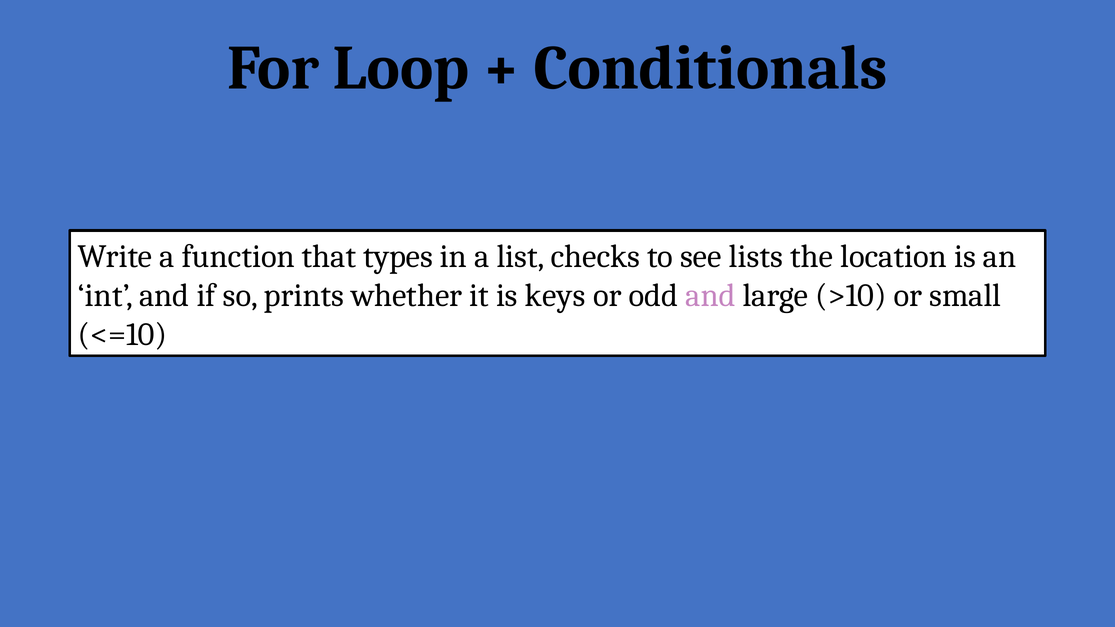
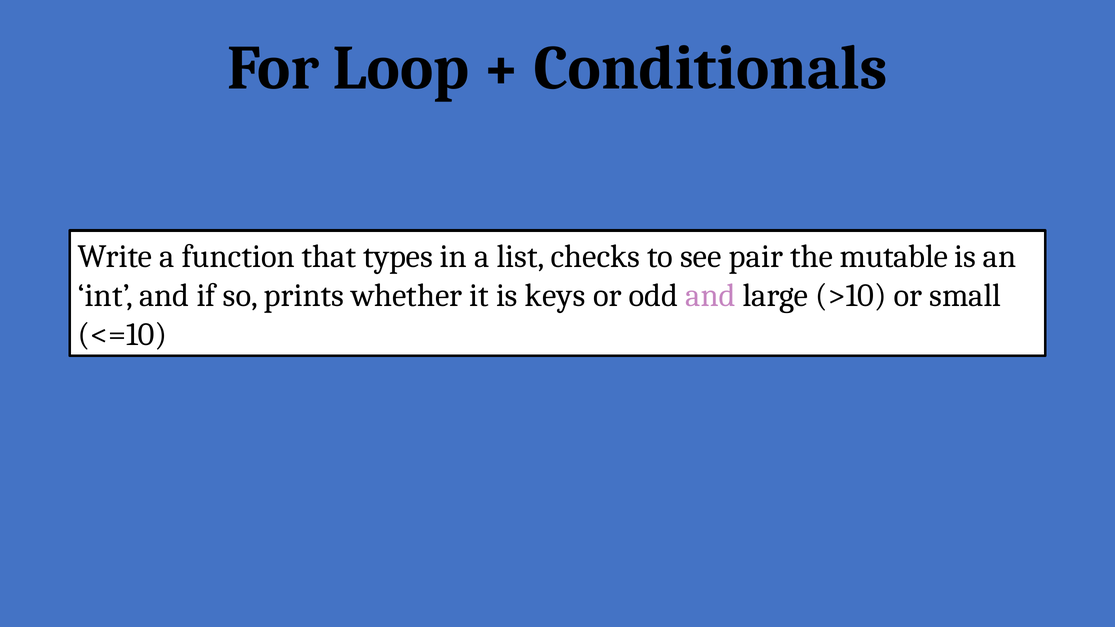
lists: lists -> pair (756, 256)
location: location -> mutable (894, 256)
